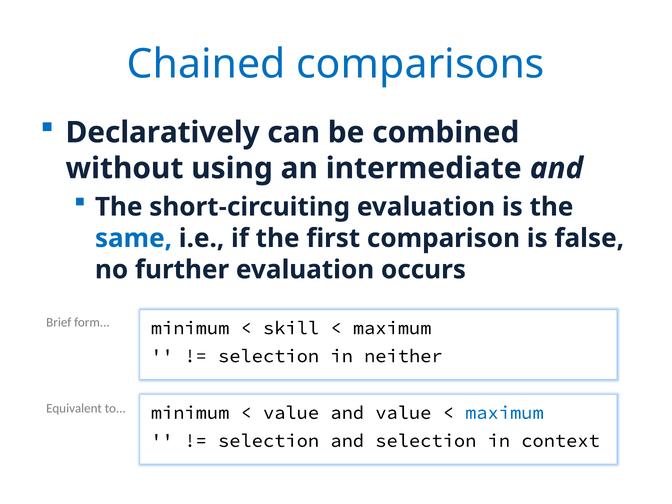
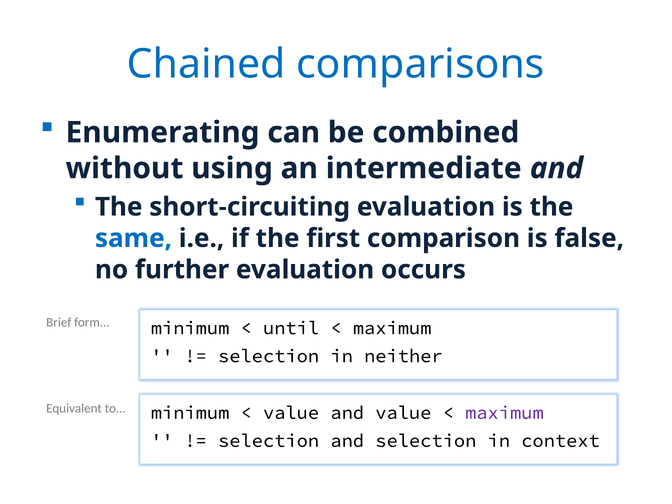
Declaratively: Declaratively -> Enumerating (163, 132)
skill: skill -> until (291, 328)
maximum colour: blue -> purple (504, 413)
